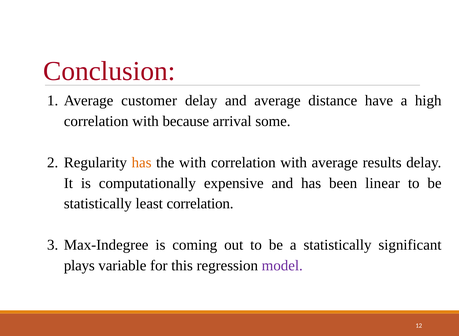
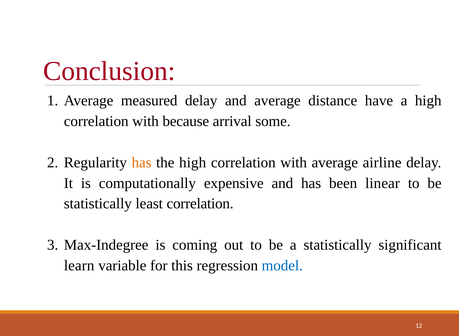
customer: customer -> measured (149, 101)
the with: with -> high (193, 163)
results: results -> airline (382, 163)
plays: plays -> learn (79, 266)
model colour: purple -> blue (282, 266)
